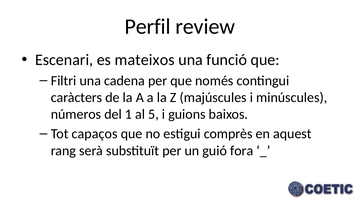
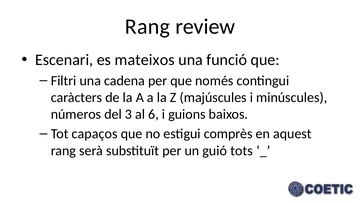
Perfil: Perfil -> Rang (147, 27)
1: 1 -> 3 (128, 114)
5: 5 -> 6 (154, 114)
fora: fora -> tots (242, 150)
